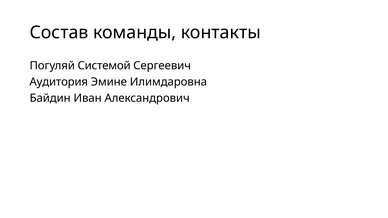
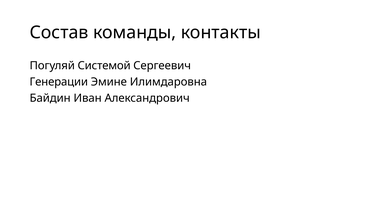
Аудитория: Аудитория -> Генерации (59, 82)
